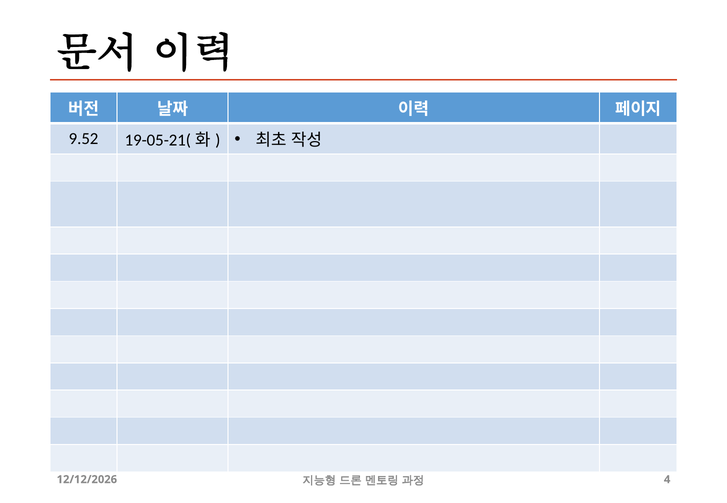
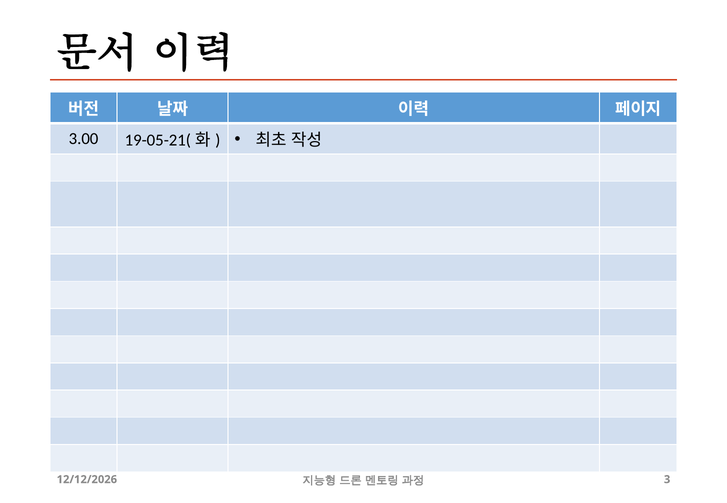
9.52: 9.52 -> 3.00 (84, 139)
4: 4 -> 3 (667, 480)
